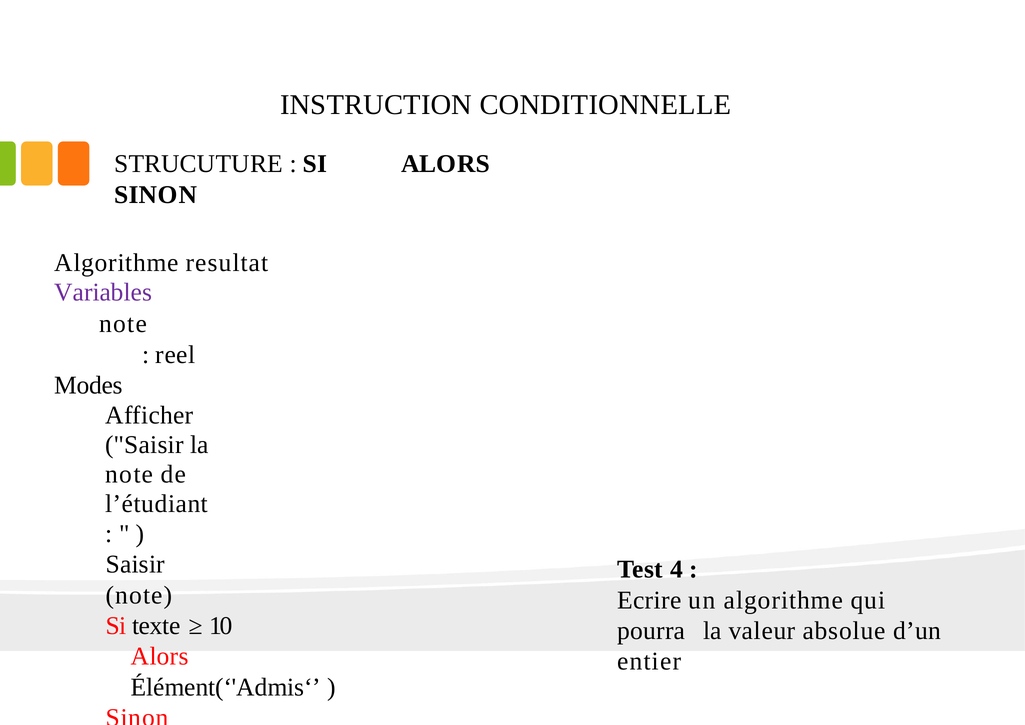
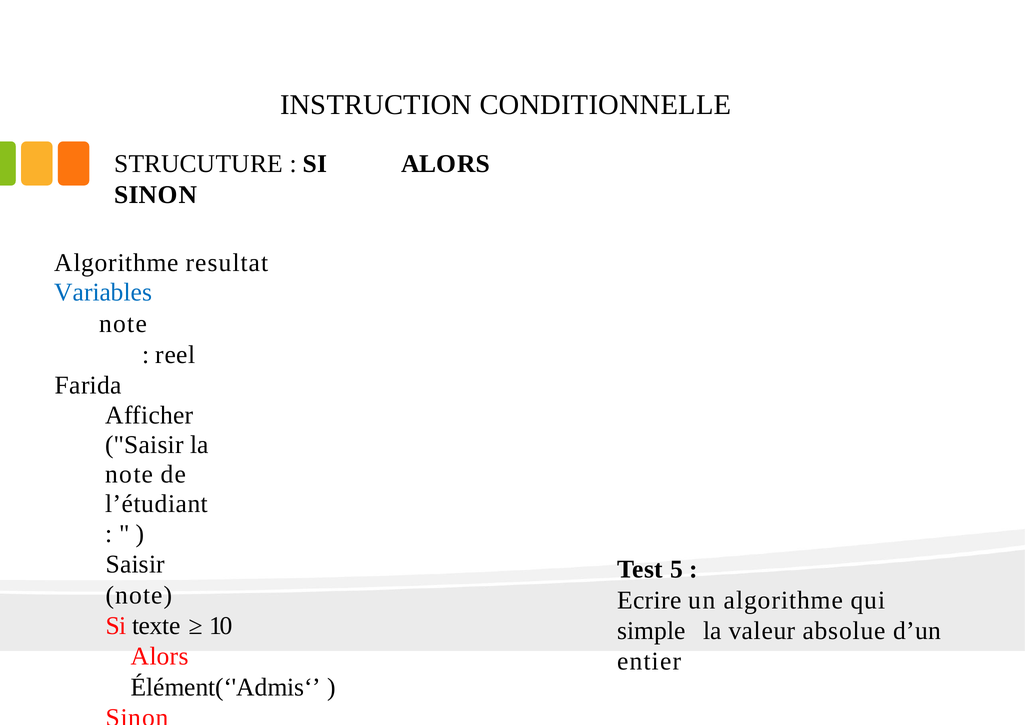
Variables colour: purple -> blue (103, 292)
Modes: Modes -> Farida (88, 385)
4: 4 -> 5 (677, 569)
pourra: pourra -> simple (651, 631)
